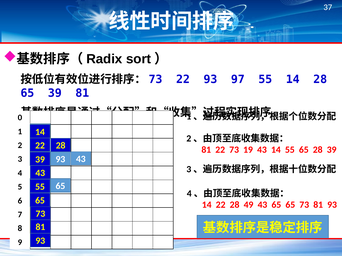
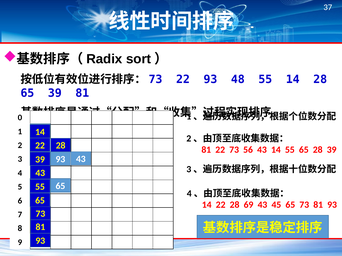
97: 97 -> 48 (238, 80)
19: 19 -> 56 (248, 150)
49: 49 -> 69 (249, 205)
43 65: 65 -> 45 (276, 205)
